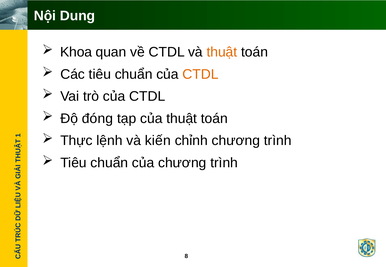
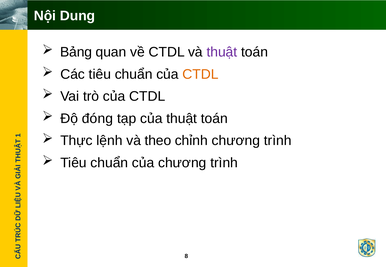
Khoa: Khoa -> Bảng (76, 52)
thuật colour: orange -> purple (222, 52)
kiến: kiến -> theo (158, 141)
